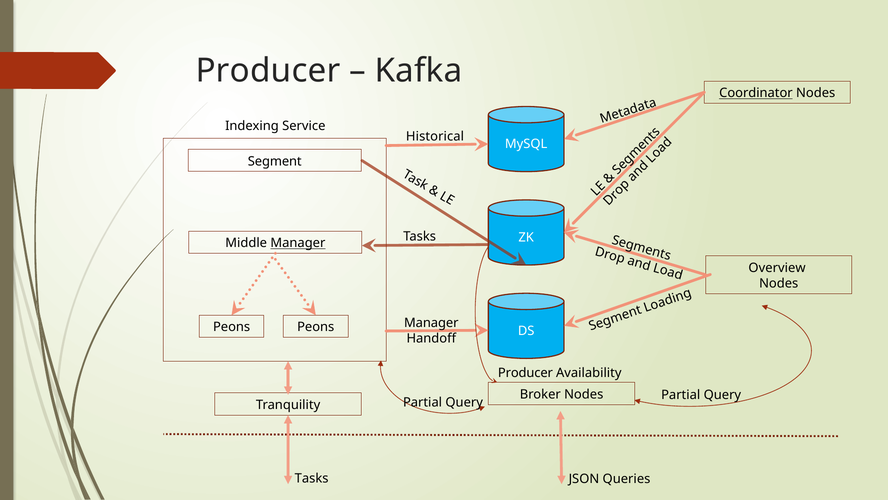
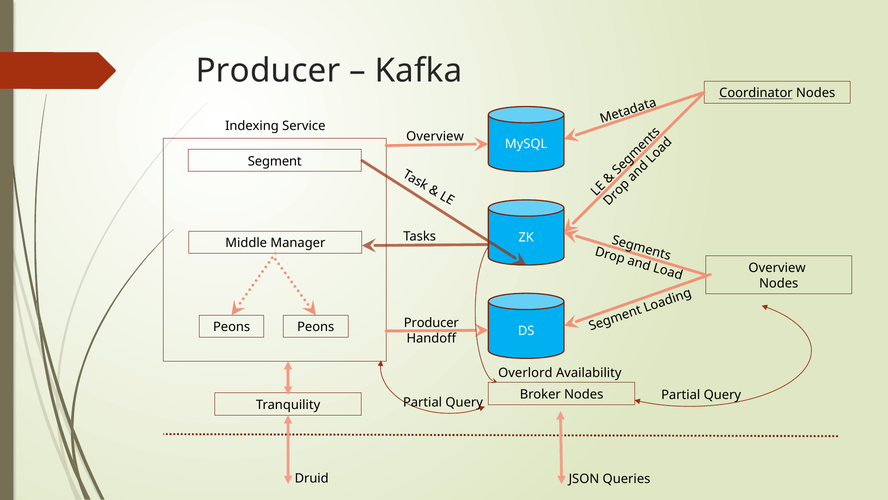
Historical: Historical -> Overview (435, 136)
Manager underline: present -> none (298, 243)
Manager: Manager -> Producer (431, 323)
Producer: Producer -> Overlord (525, 373)
Tasks: Tasks -> Druid (312, 478)
